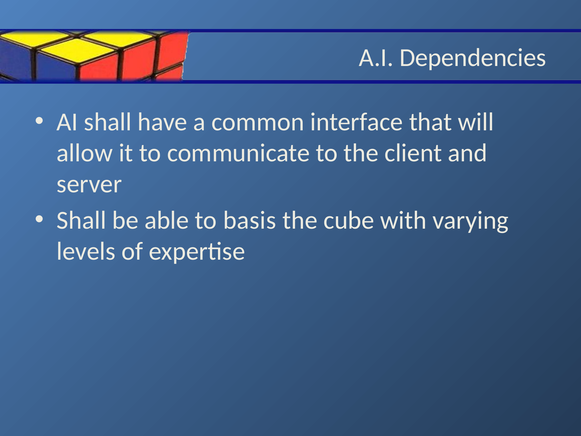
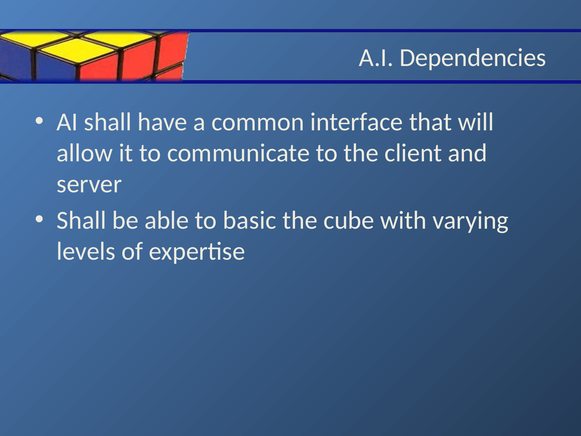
basis: basis -> basic (250, 220)
